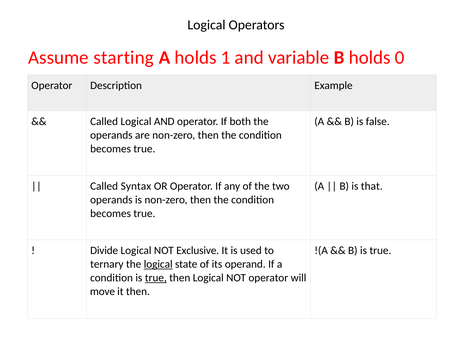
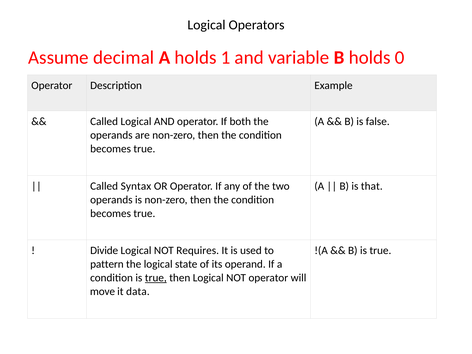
starting: starting -> decimal (124, 57)
Exclusive: Exclusive -> Requires (198, 251)
ternary: ternary -> pattern (107, 264)
logical underline: present -> none (158, 264)
it then: then -> data (138, 291)
